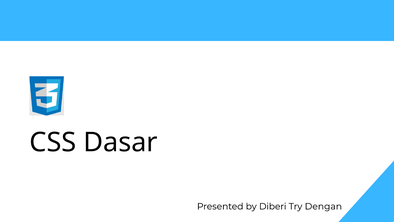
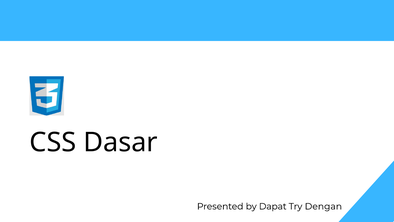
Diberi: Diberi -> Dapat (273, 206)
